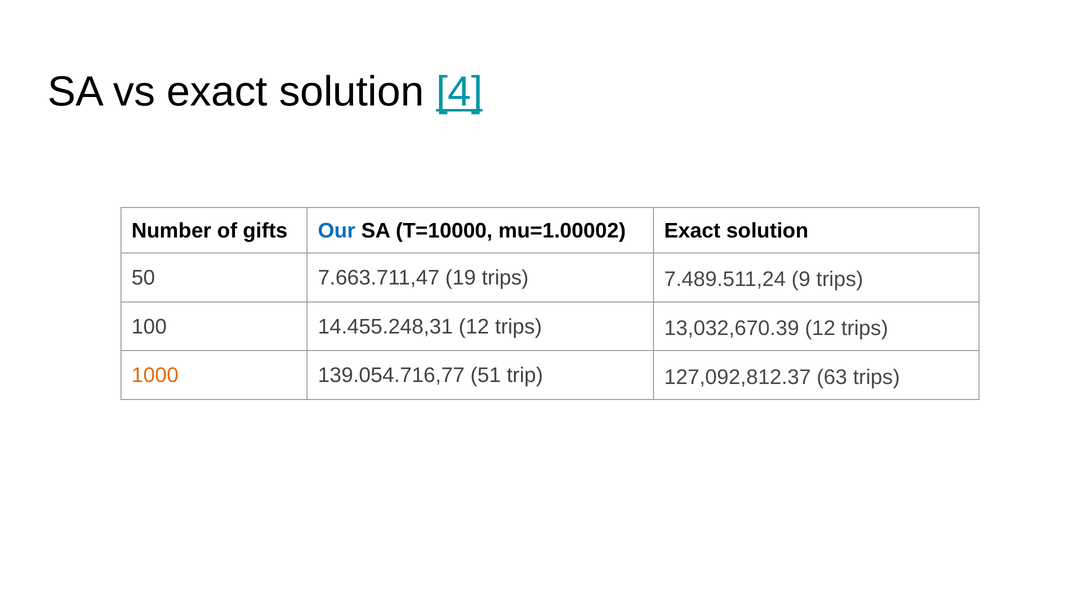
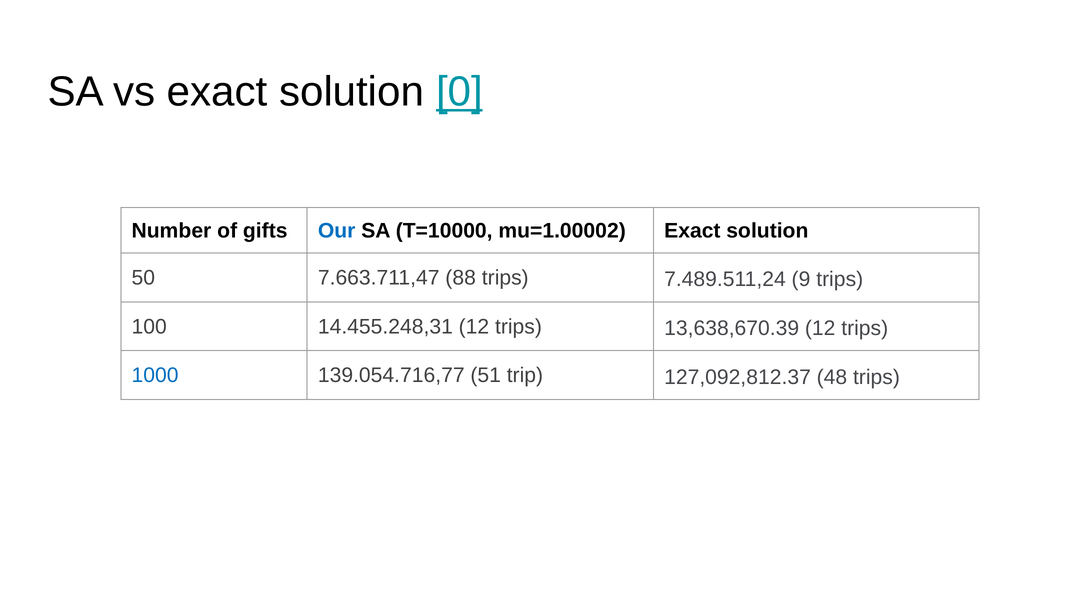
4: 4 -> 0 (459, 92)
19: 19 -> 88 (461, 278)
13,032,670.39: 13,032,670.39 -> 13,638,670.39 (732, 328)
1000 colour: orange -> blue (155, 375)
63: 63 -> 48 (832, 377)
